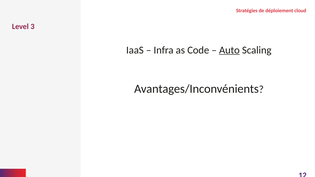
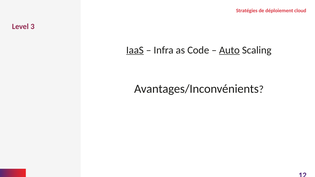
IaaS underline: none -> present (135, 50)
